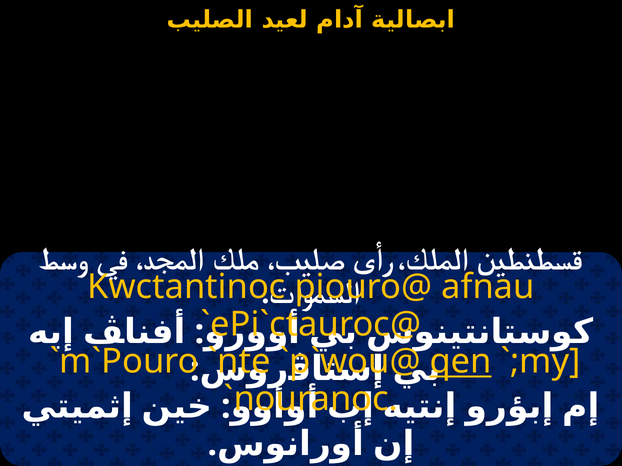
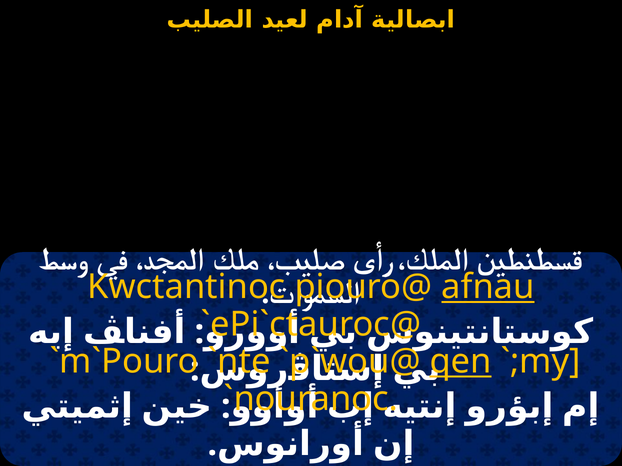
afnau underline: none -> present (488, 287)
